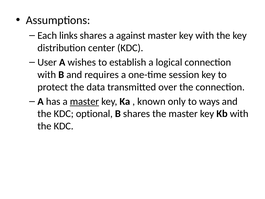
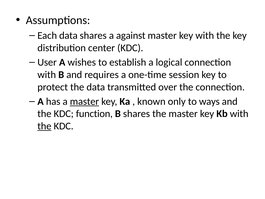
Each links: links -> data (68, 35)
optional: optional -> function (94, 114)
the underline: none -> present (44, 126)
